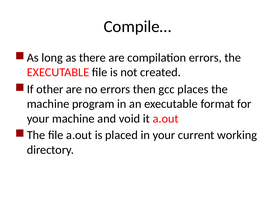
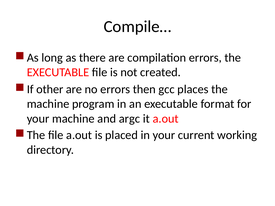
void: void -> argc (129, 119)
